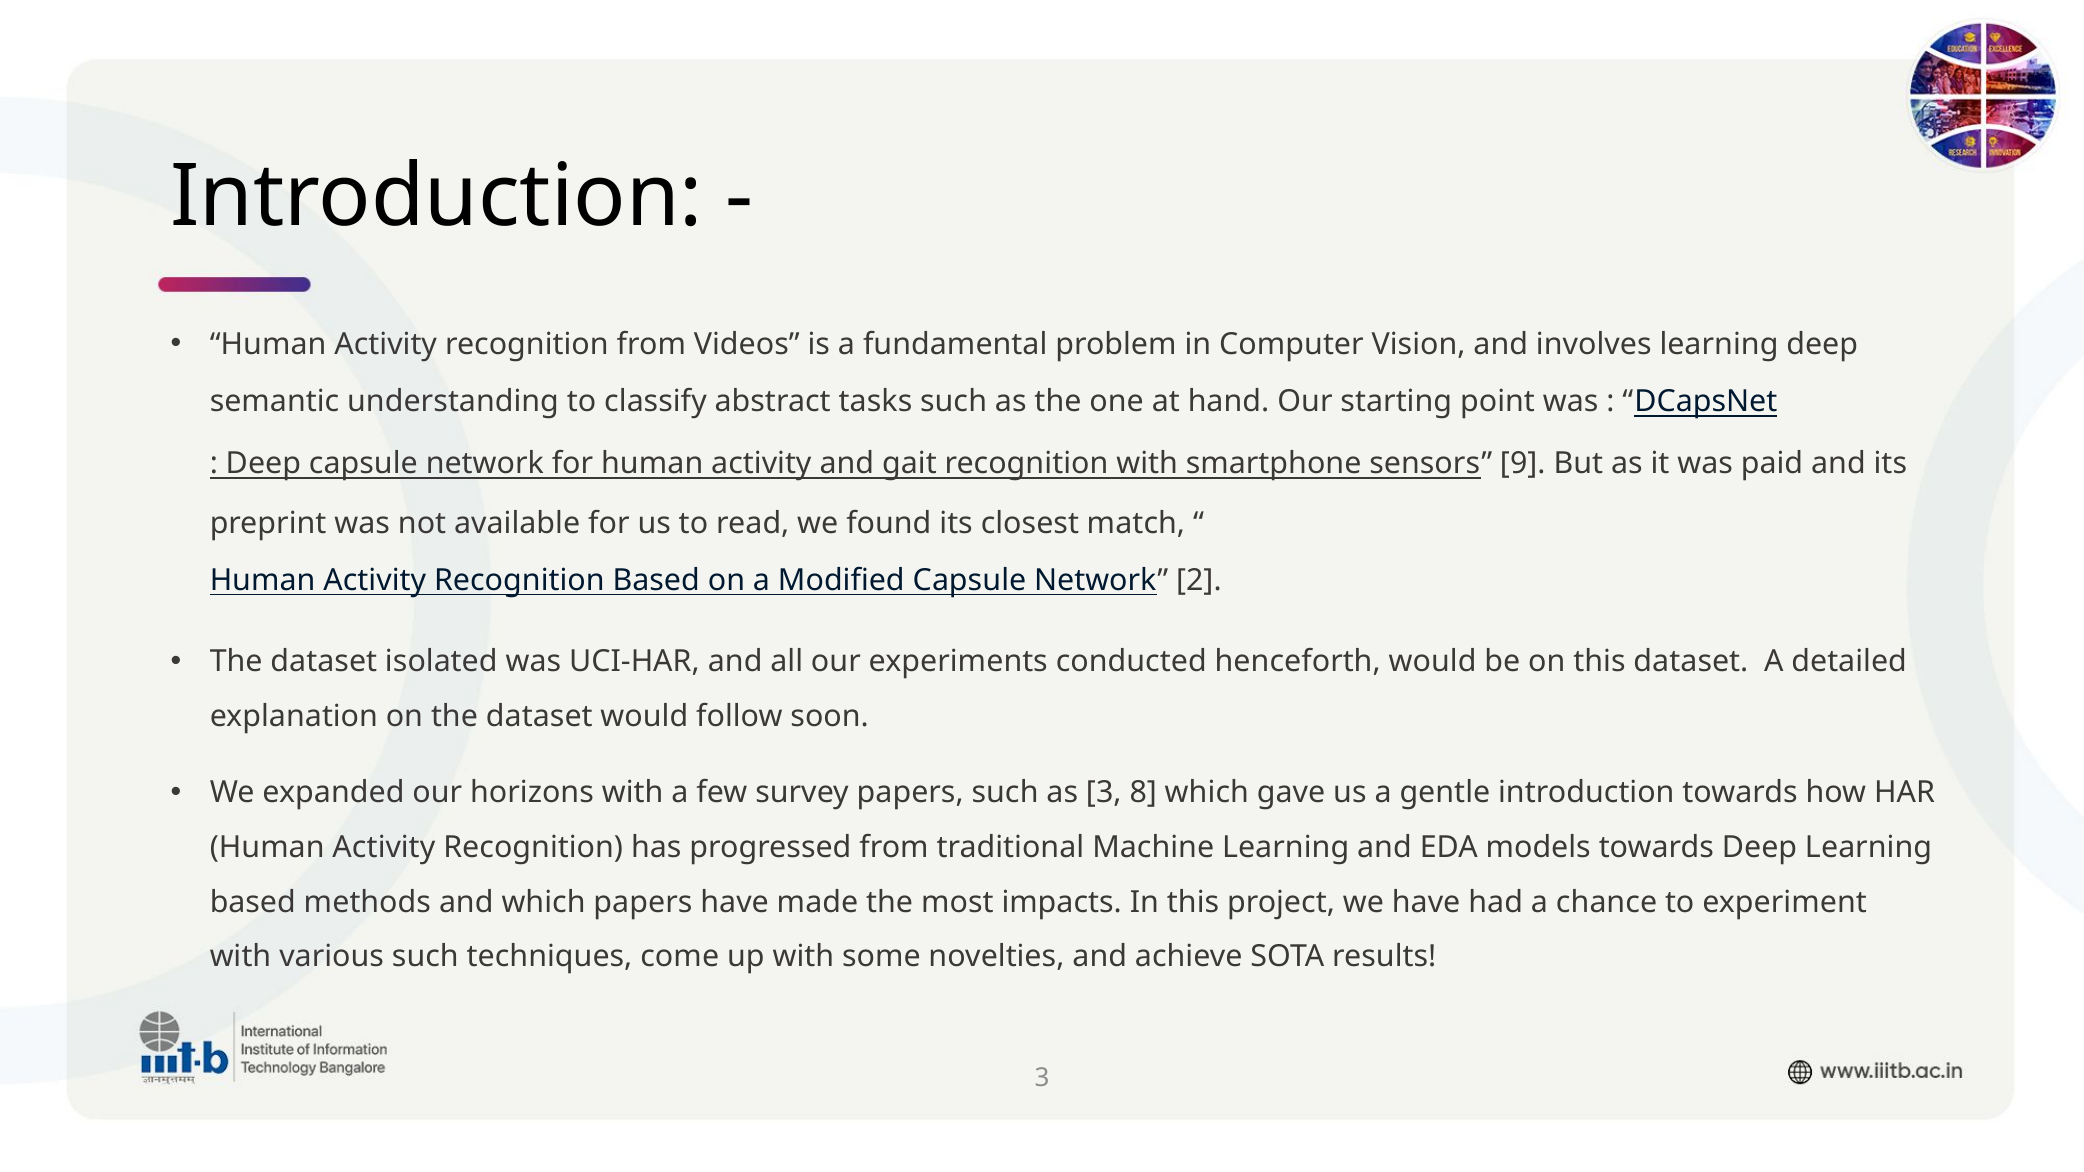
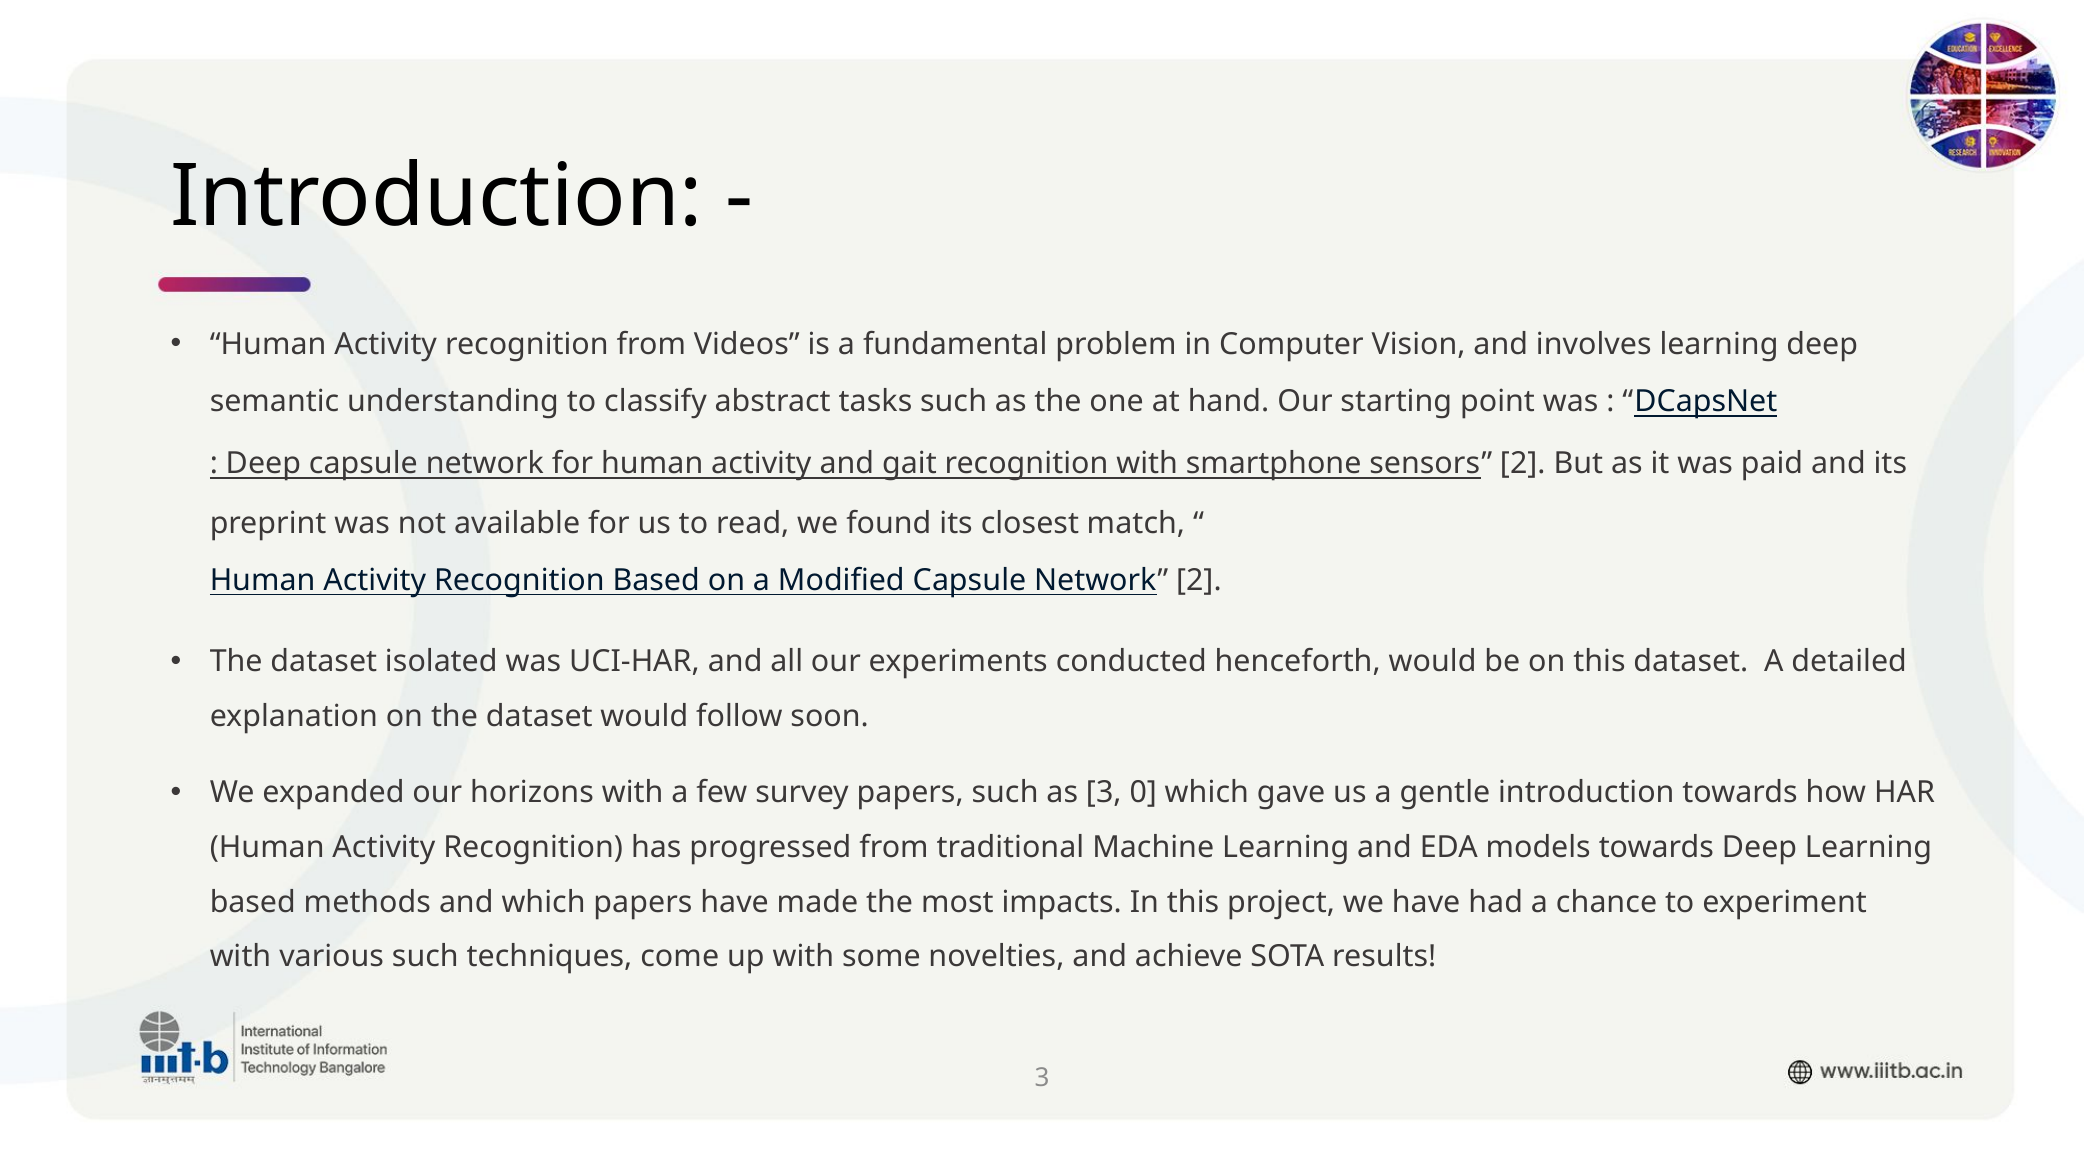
sensors 9: 9 -> 2 (1523, 464)
8: 8 -> 0 (1143, 793)
